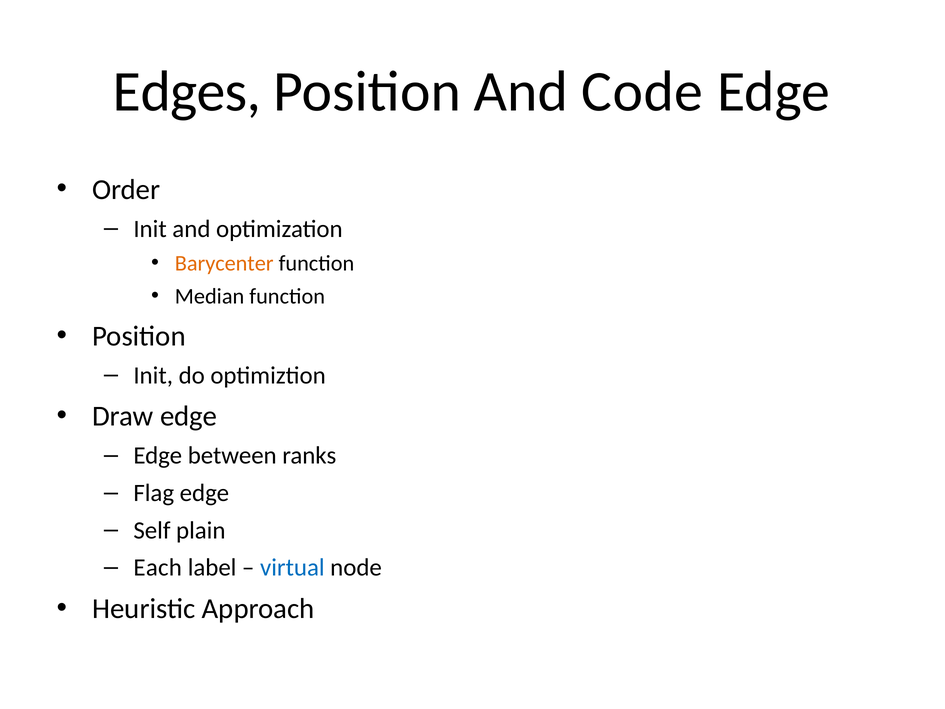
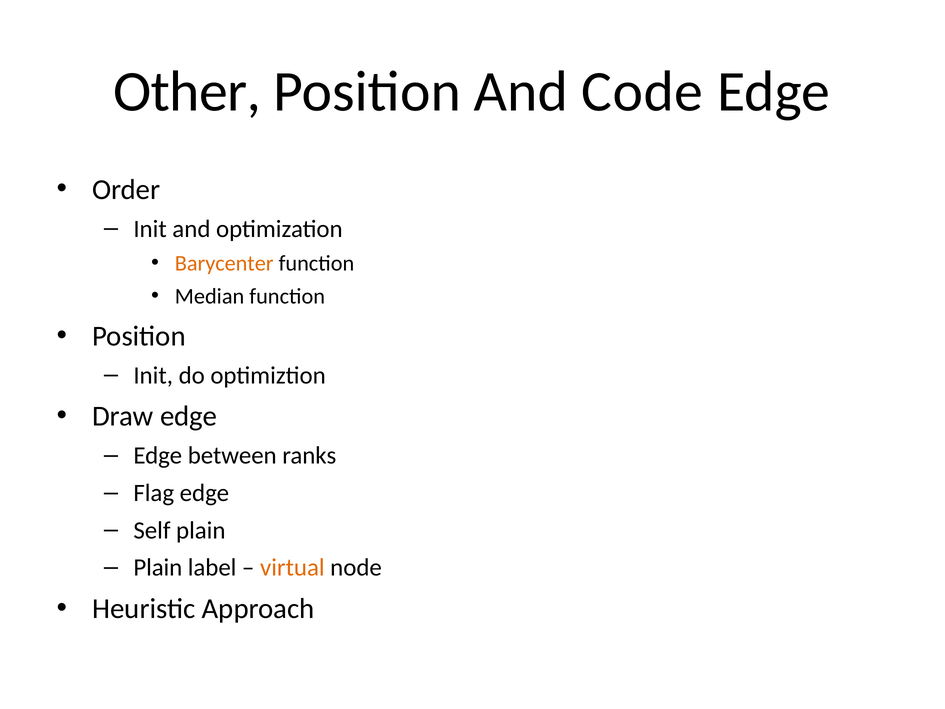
Edges: Edges -> Other (187, 91)
Each: Each -> Plain (158, 567)
virtual colour: blue -> orange (292, 567)
